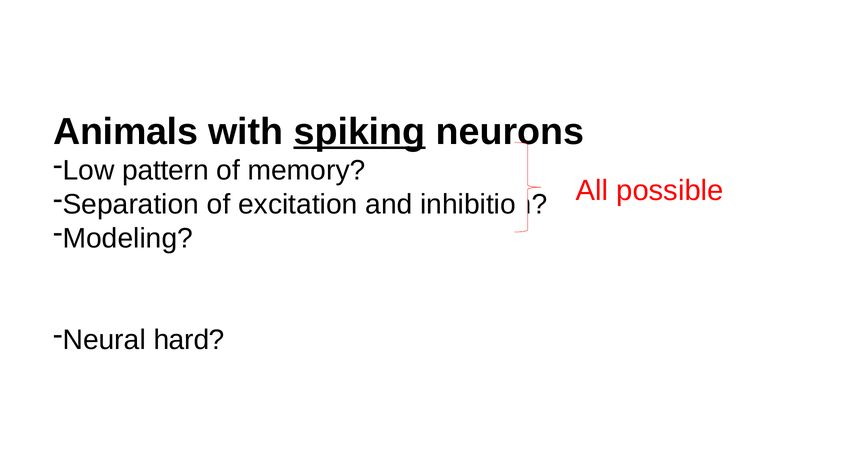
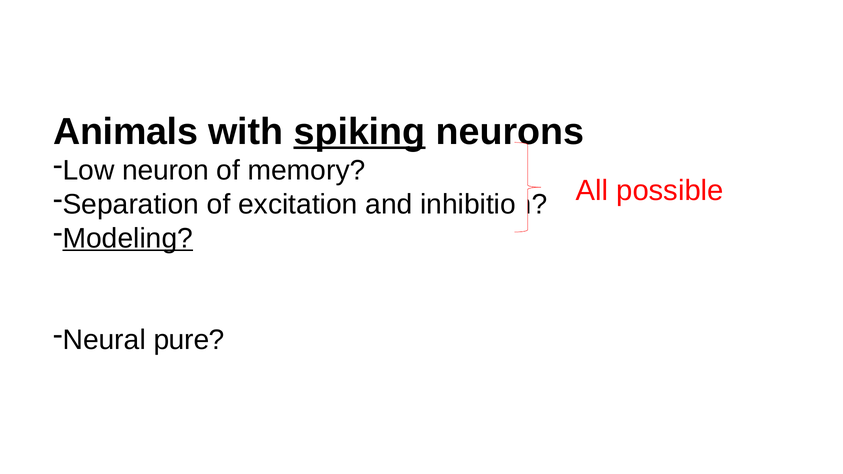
pattern: pattern -> neuron (166, 170)
Modeling underline: none -> present (128, 238)
hard: hard -> pure (189, 340)
